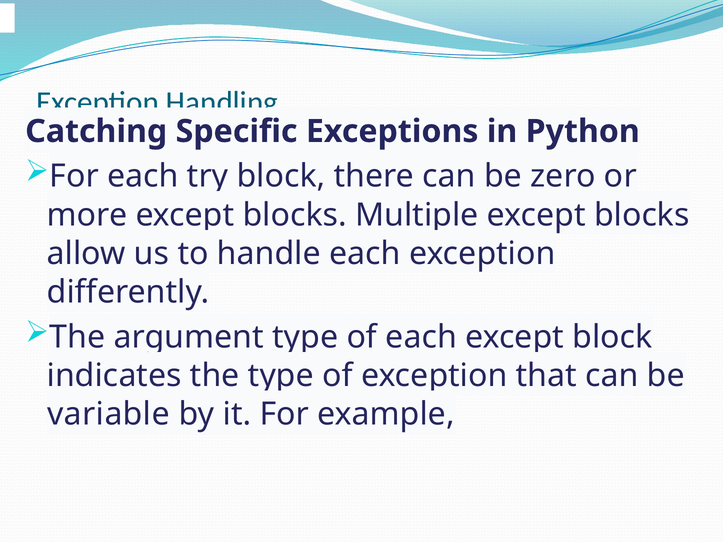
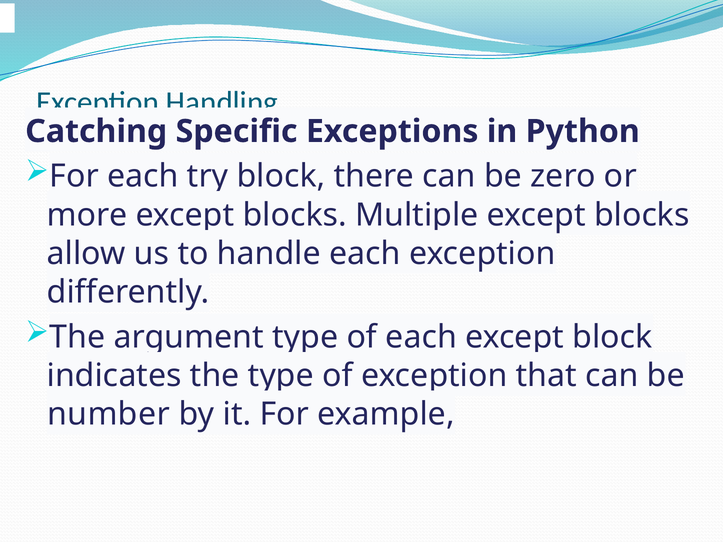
variable: variable -> number (109, 414)
